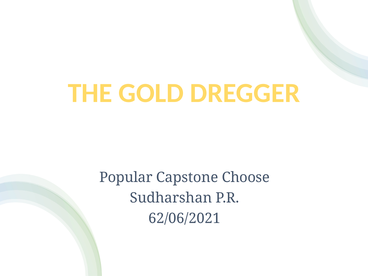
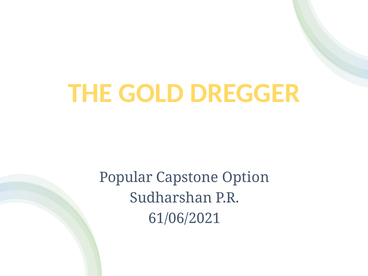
Choose: Choose -> Option (246, 177)
62/06/2021: 62/06/2021 -> 61/06/2021 (184, 219)
